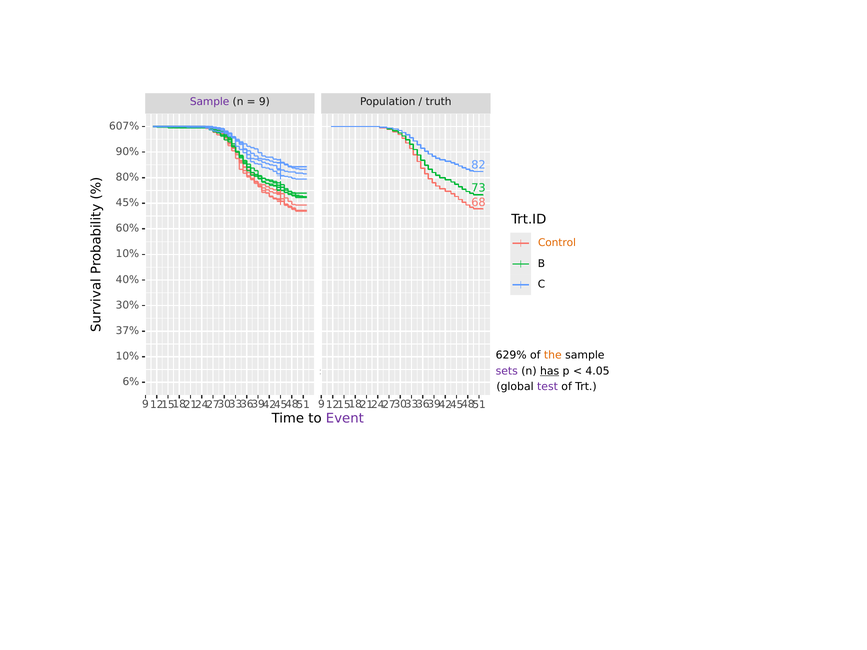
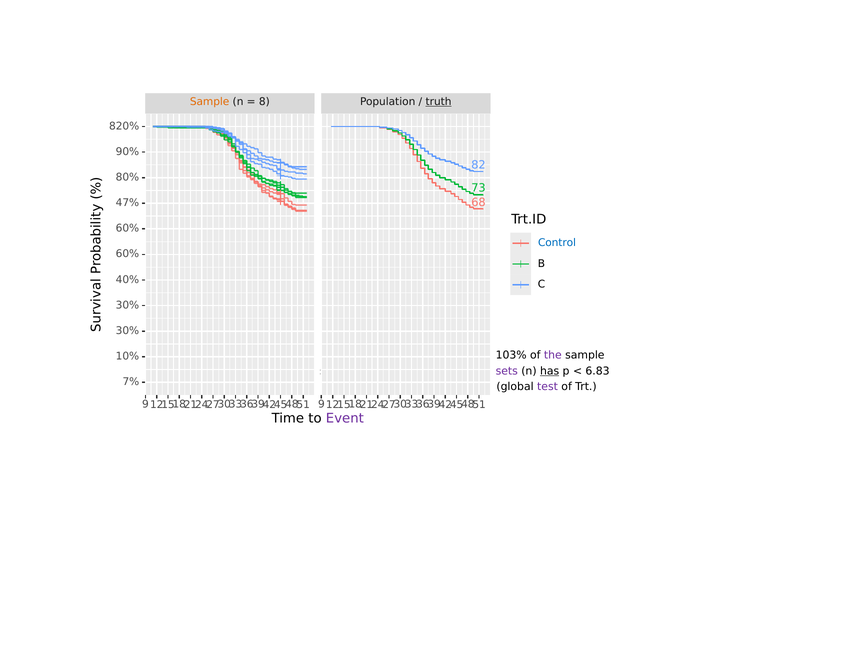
Sample colour: purple -> orange (210, 102)
9: 9 -> 8 (264, 102)
truth underline: none -> present (439, 102)
607%: 607% -> 820% (124, 126)
45%: 45% -> 47% (127, 203)
Control colour: orange -> blue (557, 243)
10%: 10% -> 60% (127, 254)
37%: 37% -> 30% (127, 331)
629%: 629% -> 103% (511, 356)
the colour: orange -> purple (553, 356)
4.05: 4.05 -> 6.83 (598, 371)
6%: 6% -> 7% (131, 382)
